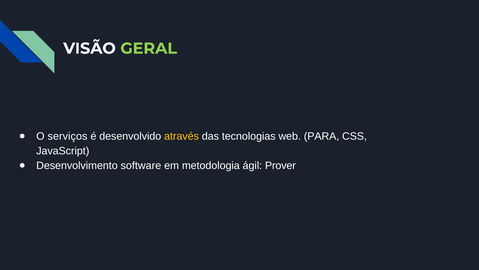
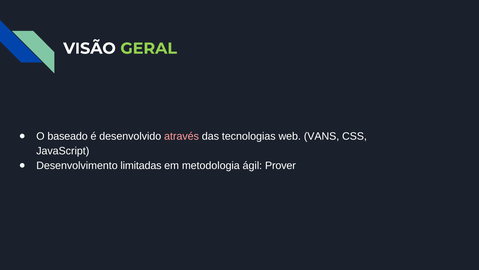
serviços: serviços -> baseado (68, 136)
através colour: yellow -> pink (182, 136)
PARA: PARA -> VANS (322, 136)
software: software -> limitadas (141, 165)
